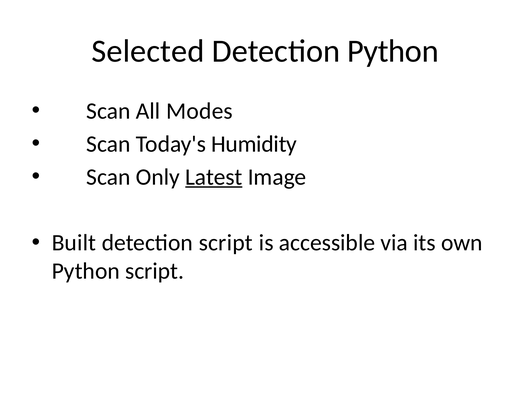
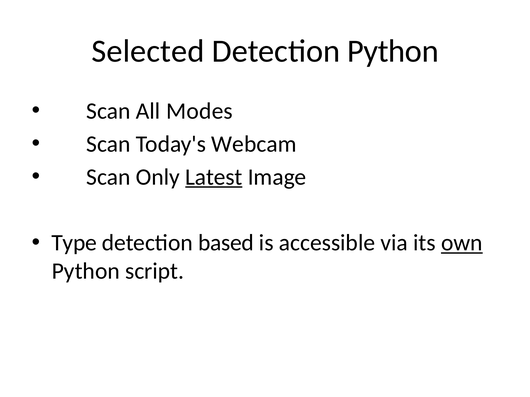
Humidity: Humidity -> Webcam (254, 144)
Built: Built -> Type (74, 243)
detection script: script -> based (226, 243)
own underline: none -> present (462, 243)
